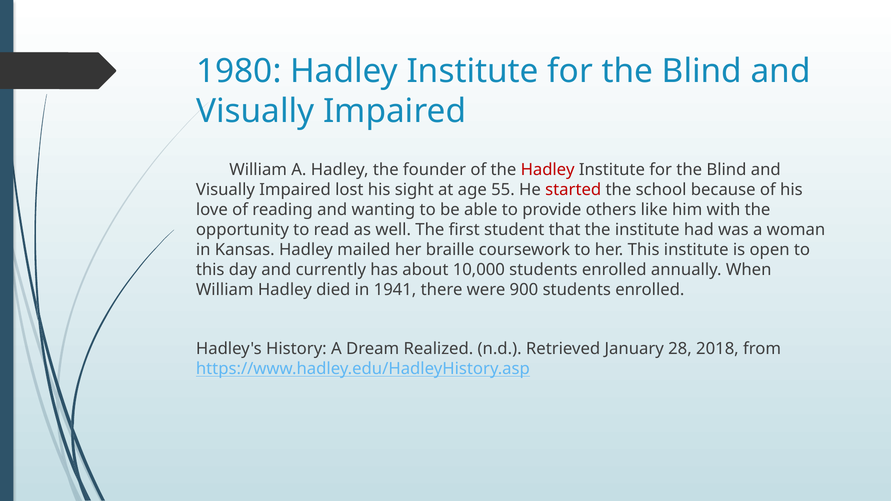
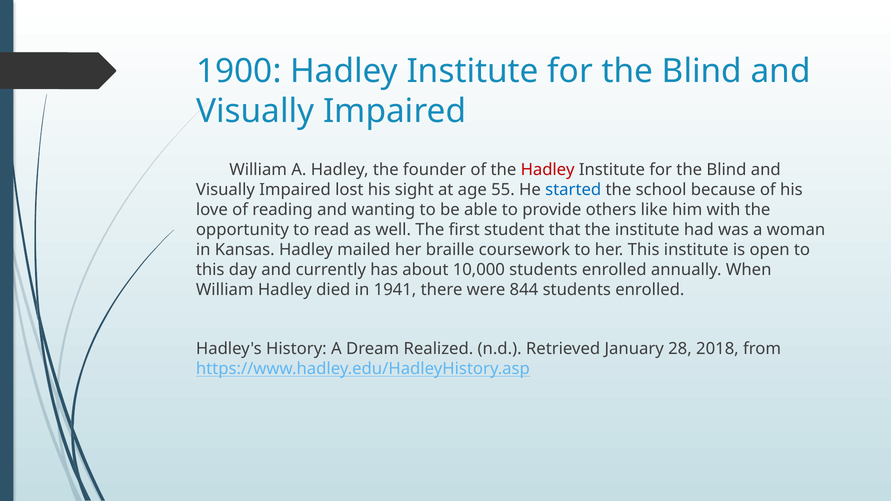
1980: 1980 -> 1900 (239, 71)
started colour: red -> blue (573, 190)
900: 900 -> 844 (524, 290)
